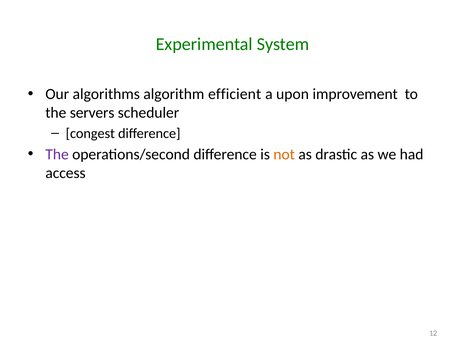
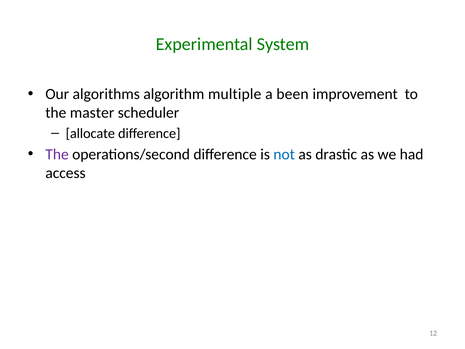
efficient: efficient -> multiple (235, 94)
upon: upon -> been (292, 94)
servers: servers -> master (92, 113)
congest: congest -> allocate (90, 133)
not colour: orange -> blue (284, 154)
